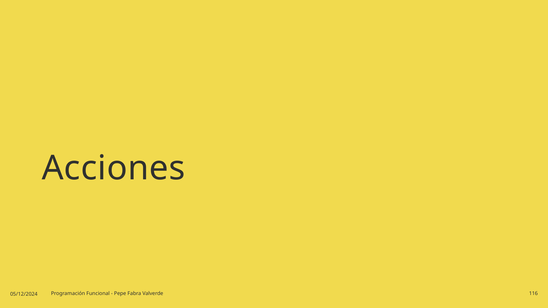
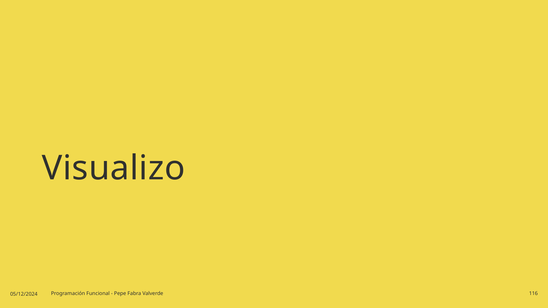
Acciones: Acciones -> Visualizo (114, 168)
